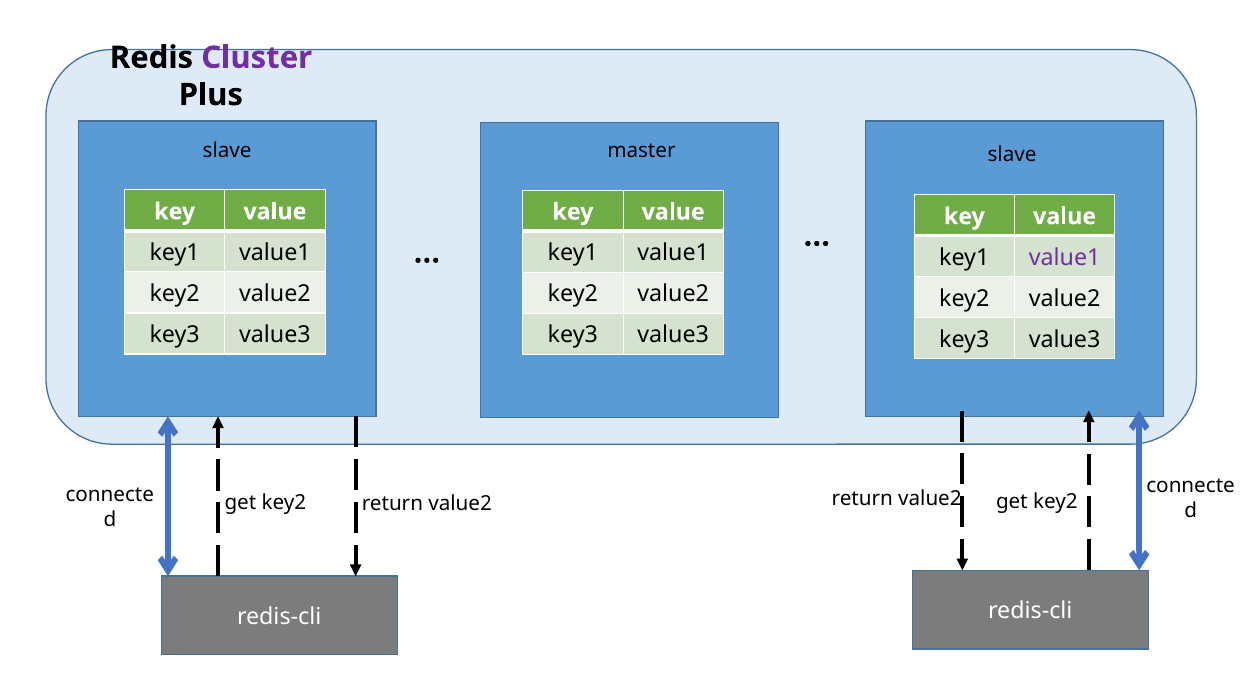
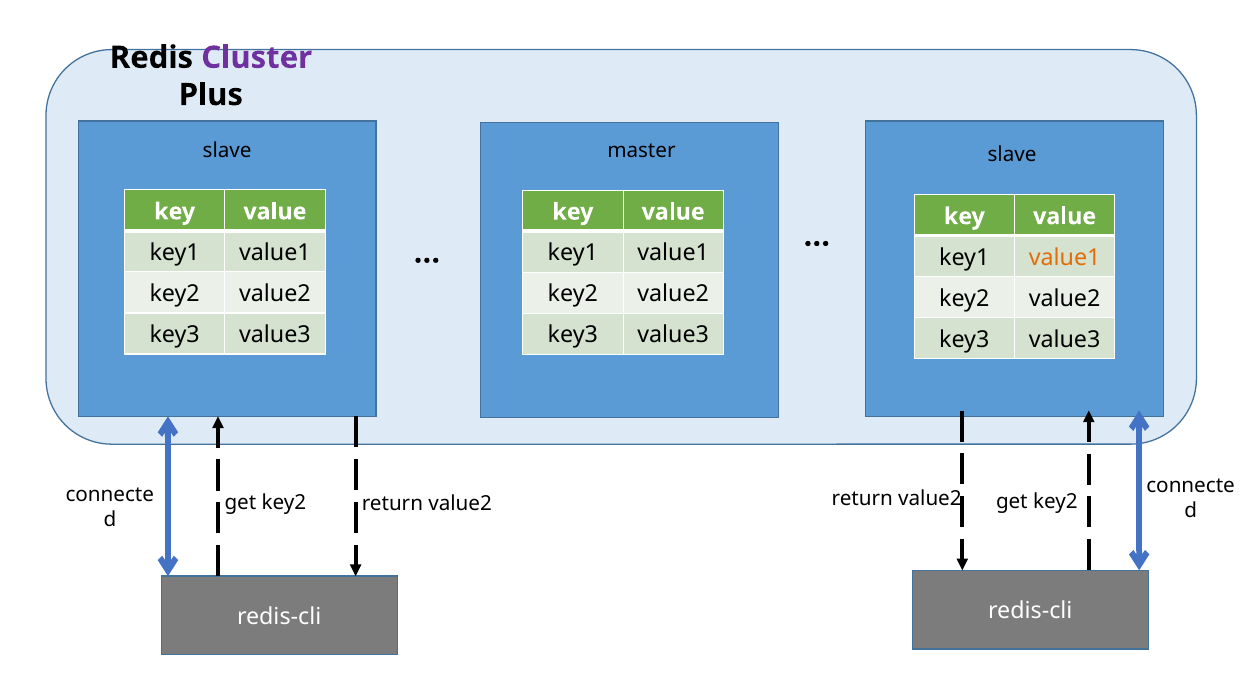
value1 colour: purple -> orange (1065, 257)
